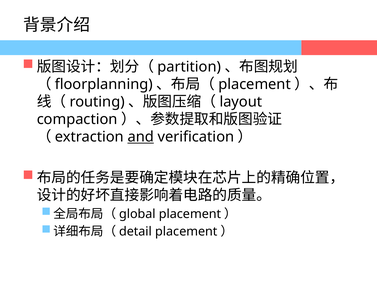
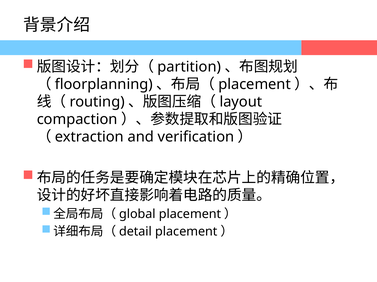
and underline: present -> none (141, 137)
